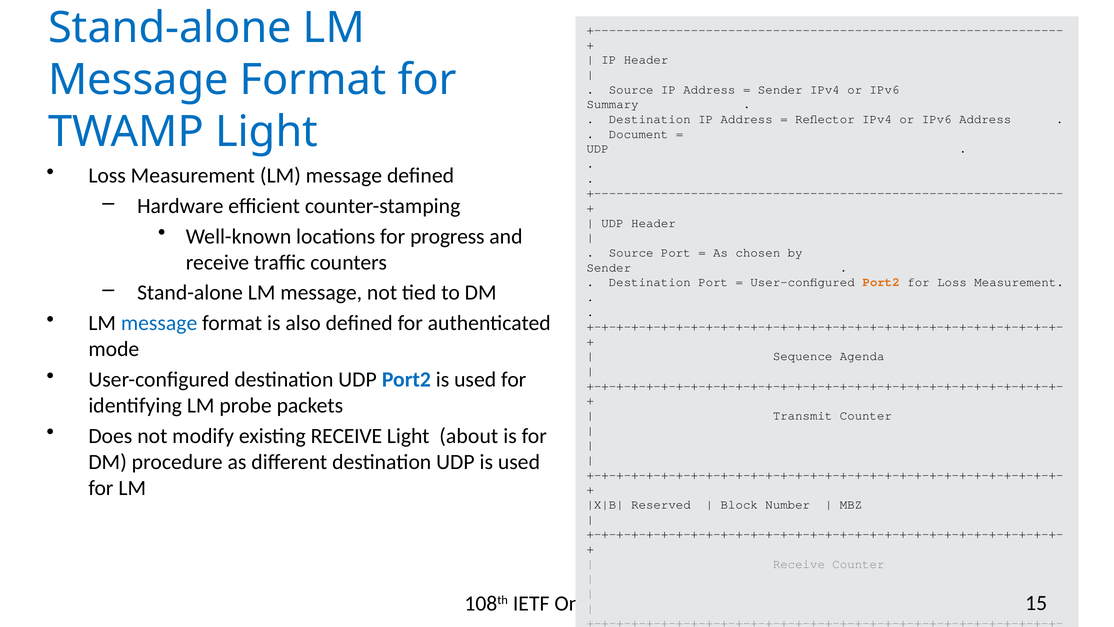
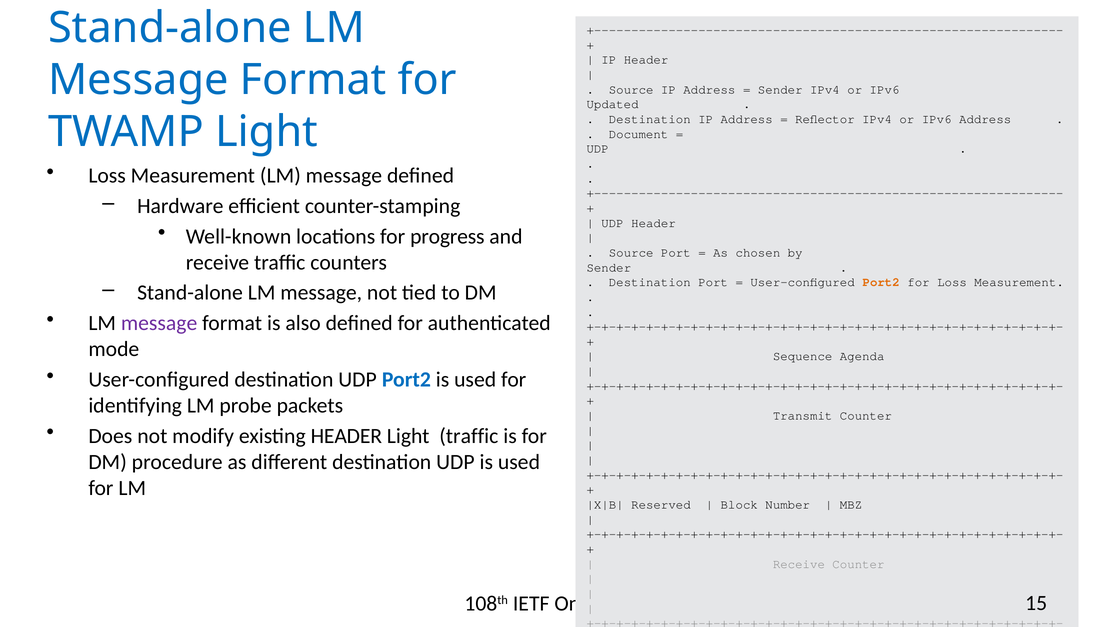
Summary: Summary -> Updated (613, 104)
message colour: blue -> purple (159, 323)
existing RECEIVE: RECEIVE -> HEADER (346, 436)
Light about: about -> traffic (469, 436)
